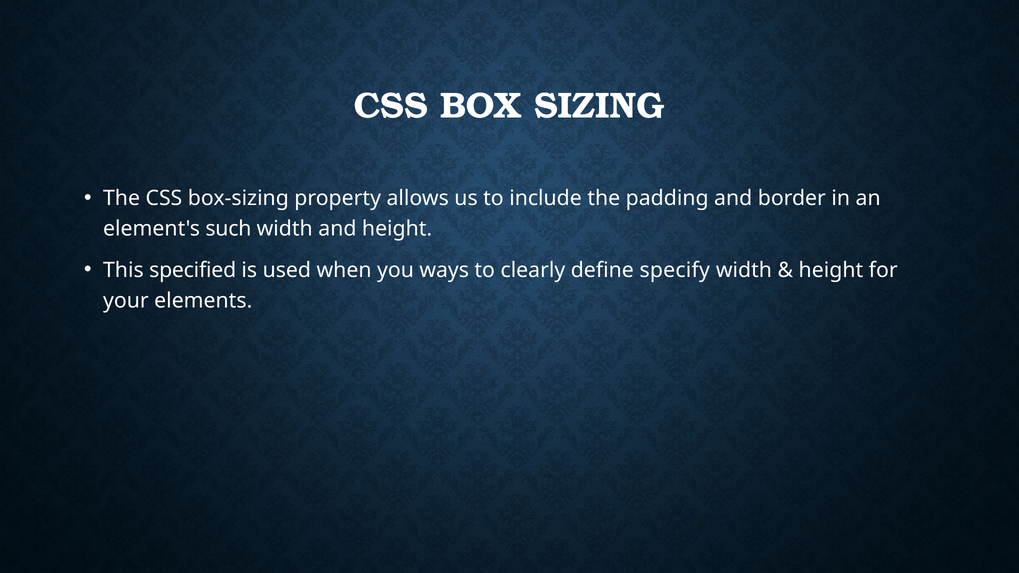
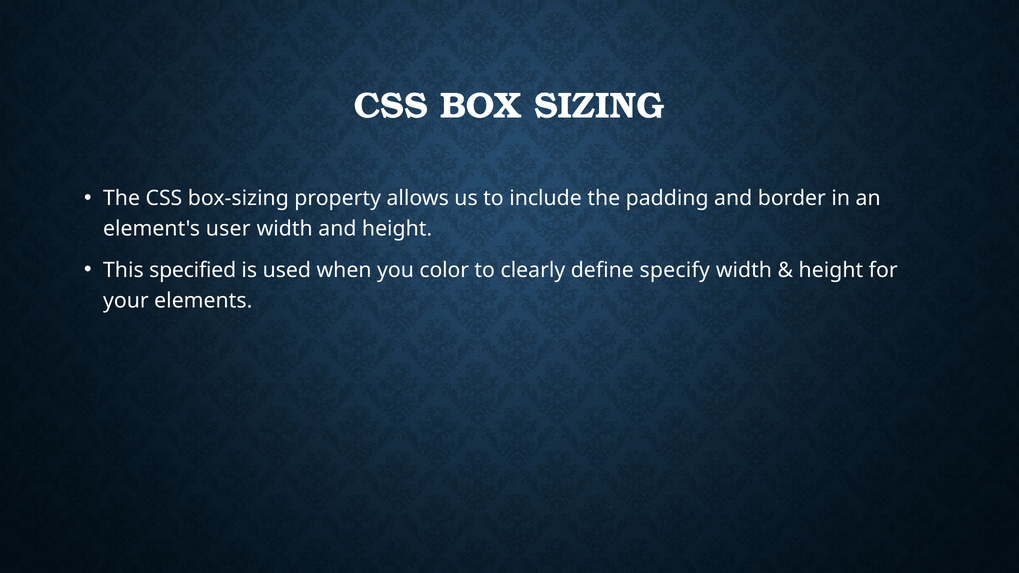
such: such -> user (228, 229)
ways: ways -> color (444, 270)
